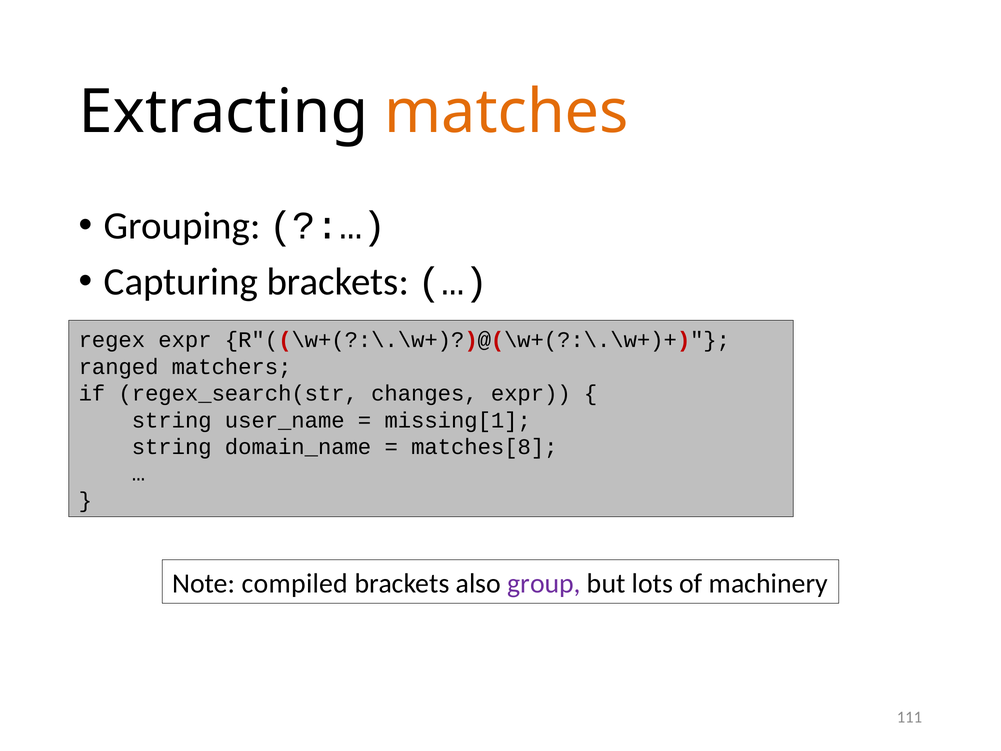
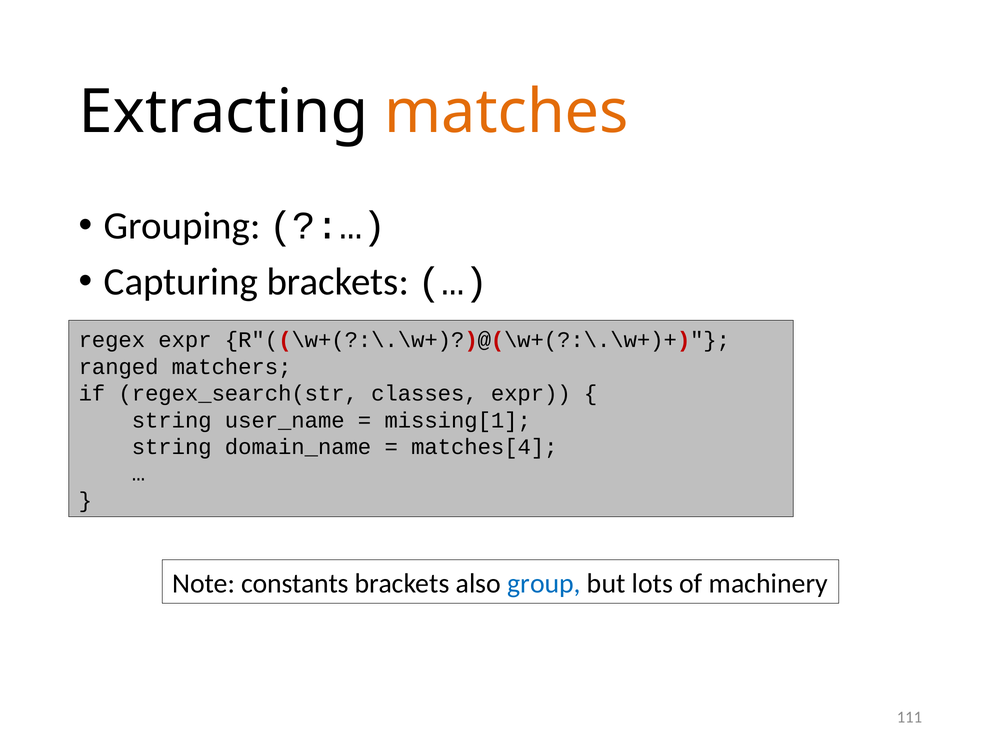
changes: changes -> classes (424, 393)
matches[8: matches[8 -> matches[4 (484, 447)
compiled: compiled -> constants (295, 583)
group colour: purple -> blue (544, 583)
